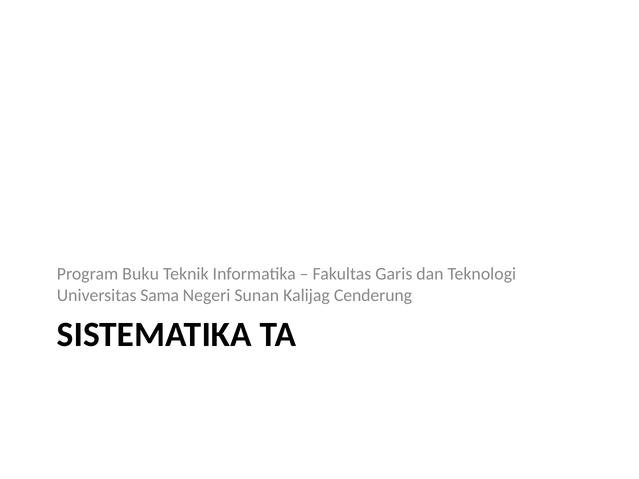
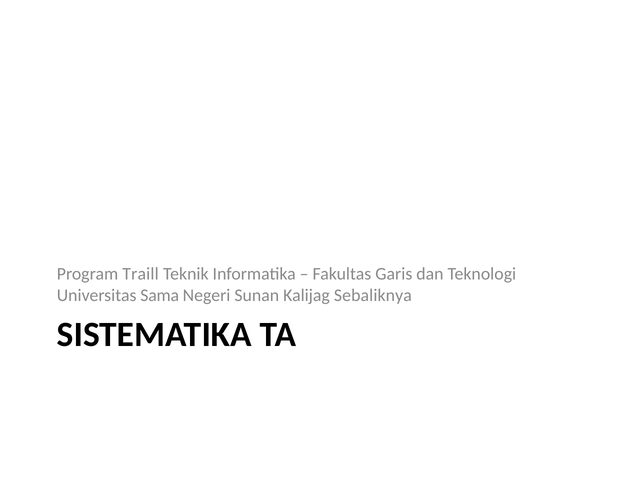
Buku: Buku -> Traill (141, 274)
Cenderung: Cenderung -> Sebaliknya (373, 295)
